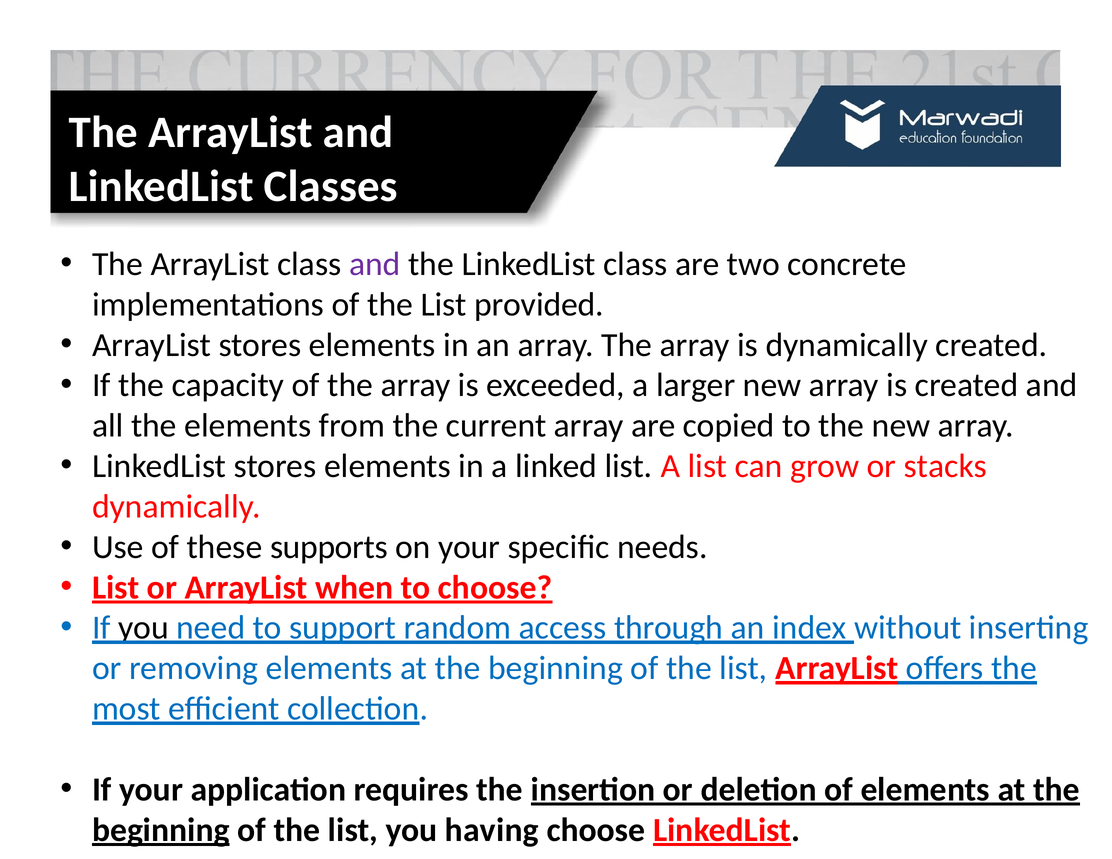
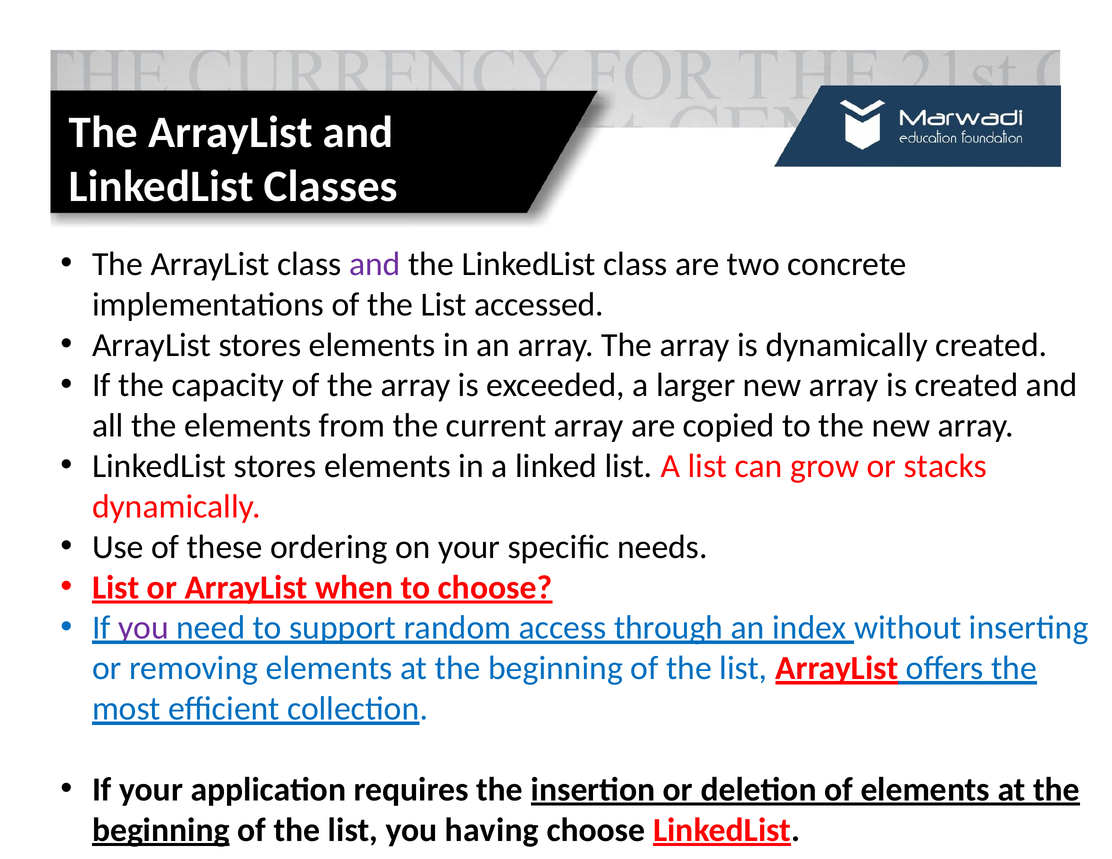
provided: provided -> accessed (539, 305)
supports: supports -> ordering (329, 547)
you colour: black -> purple (144, 628)
